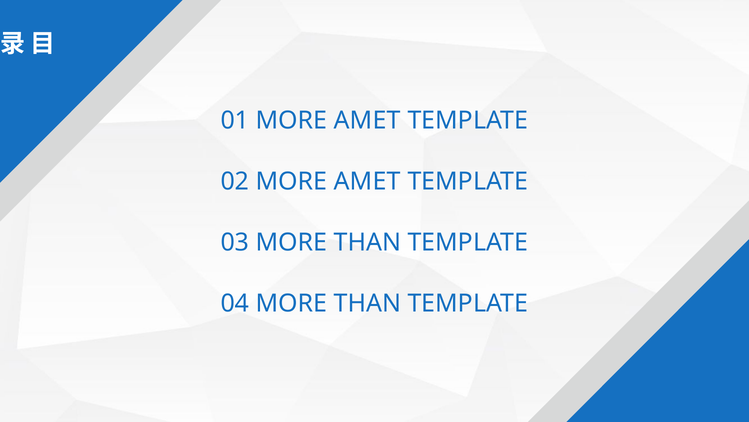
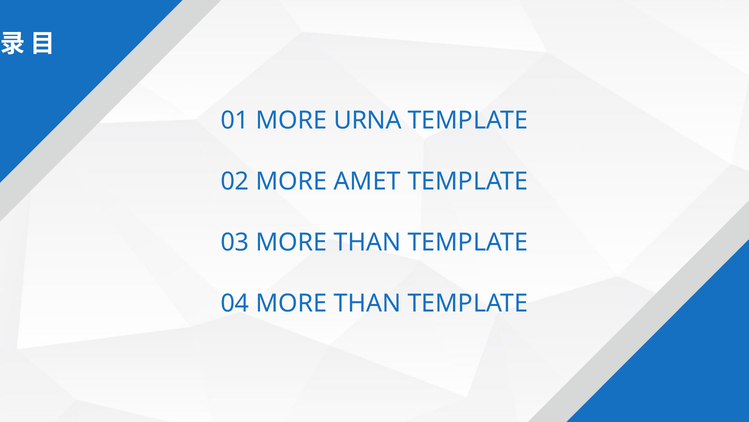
01 MORE AMET: AMET -> URNA (368, 120)
